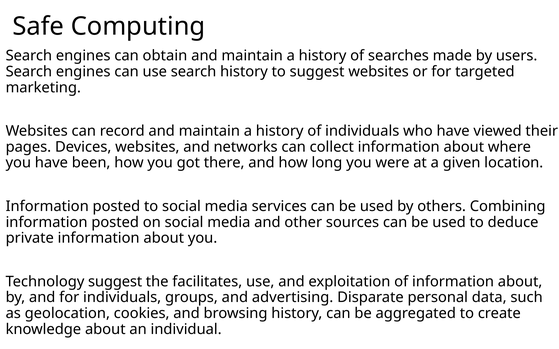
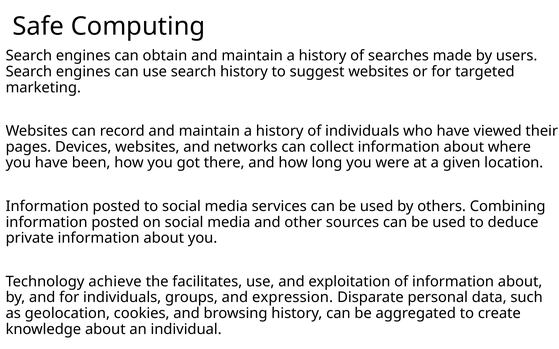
Technology suggest: suggest -> achieve (115, 282)
advertising: advertising -> expression (293, 298)
